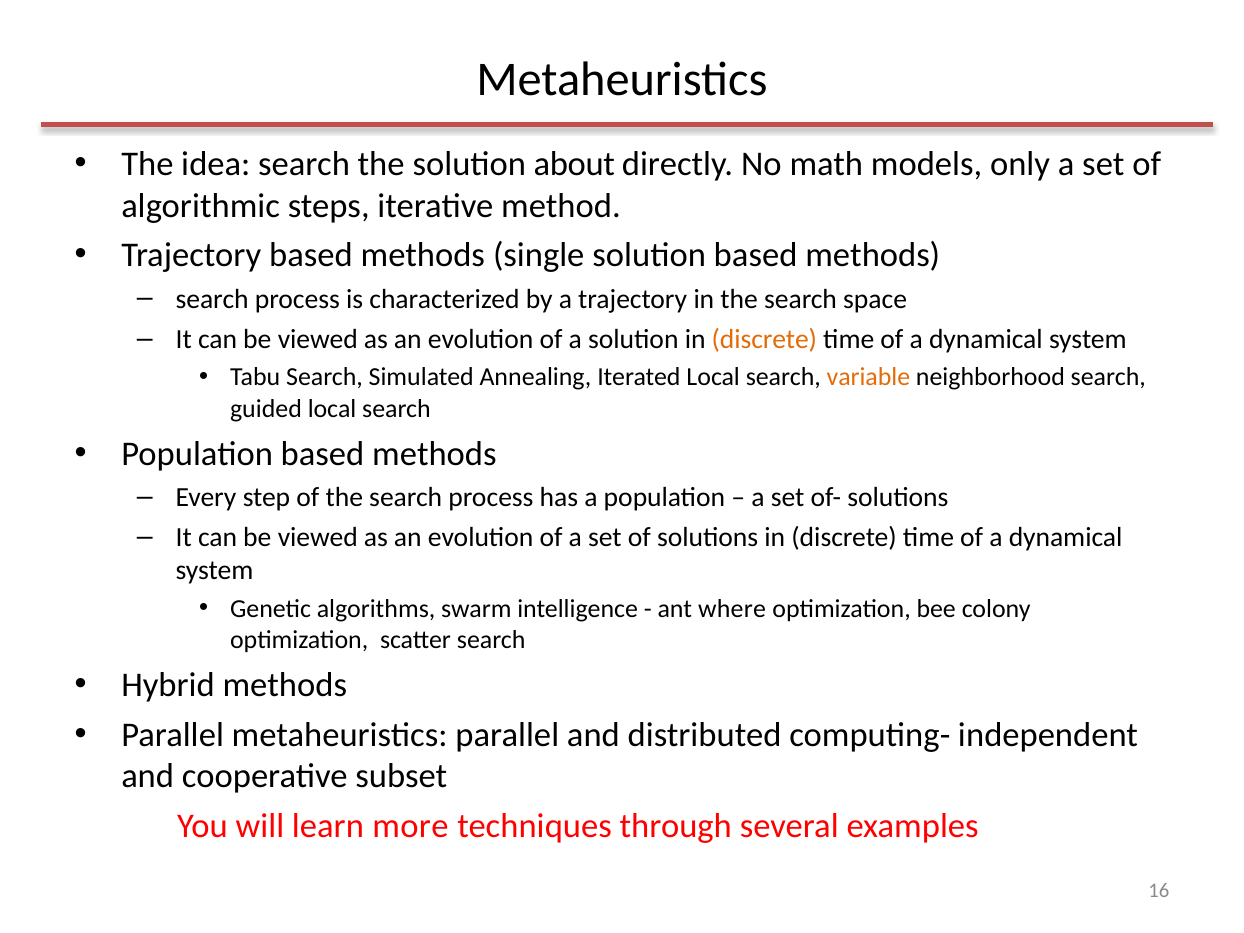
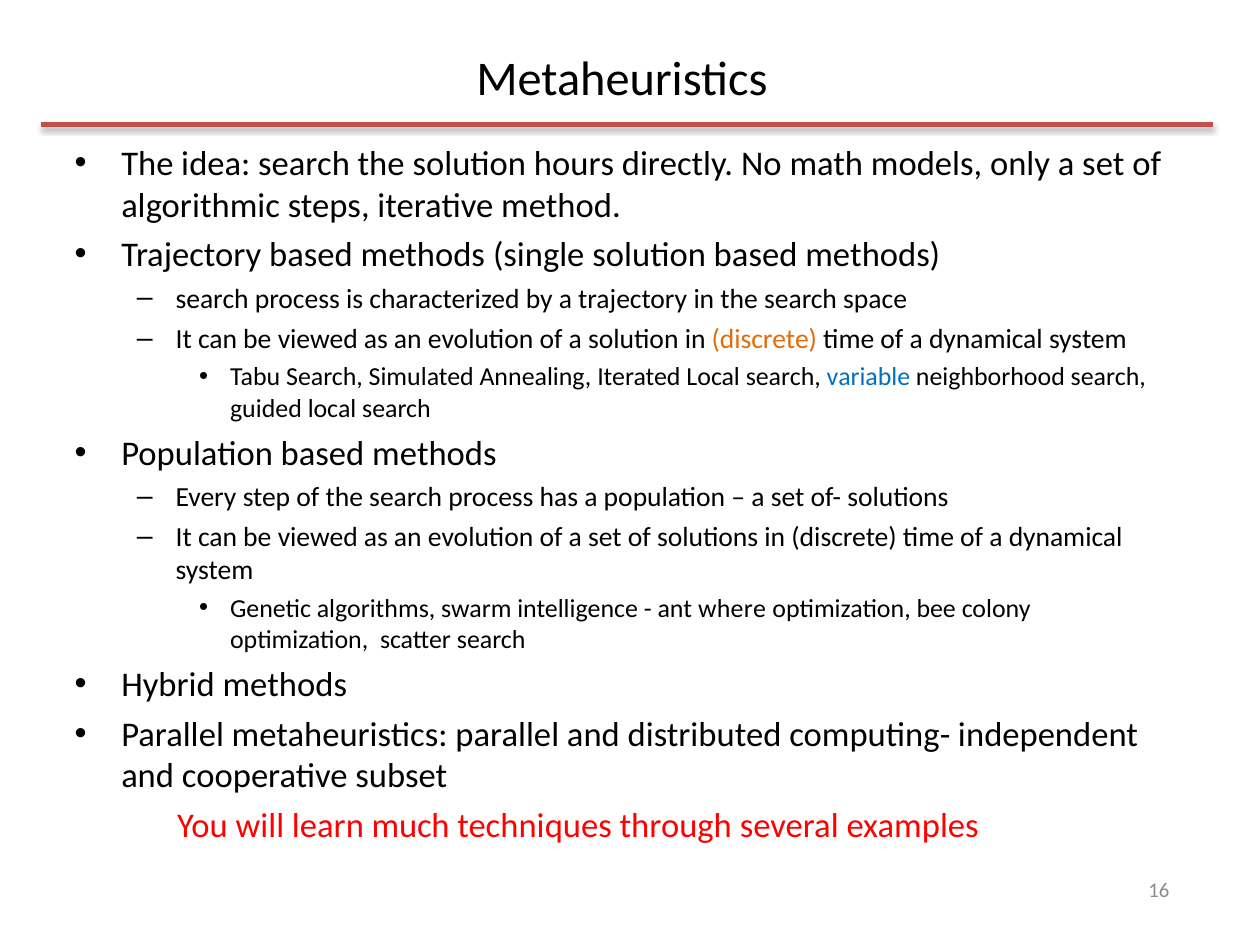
about: about -> hours (574, 164)
variable colour: orange -> blue (868, 377)
more: more -> much (411, 826)
